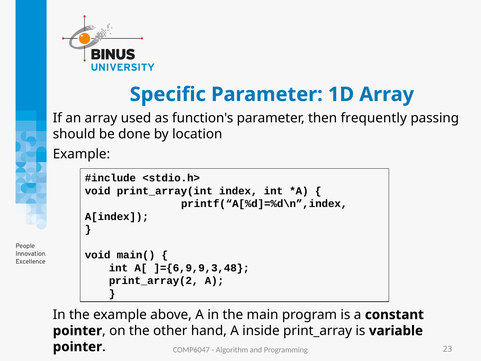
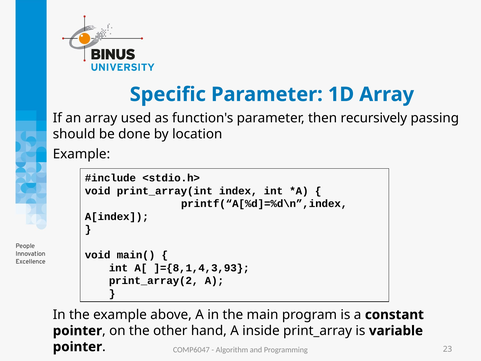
frequently: frequently -> recursively (374, 118)
]={6,9,9,3,48: ]={6,9,9,3,48 -> ]={8,1,4,3,93 (202, 268)
